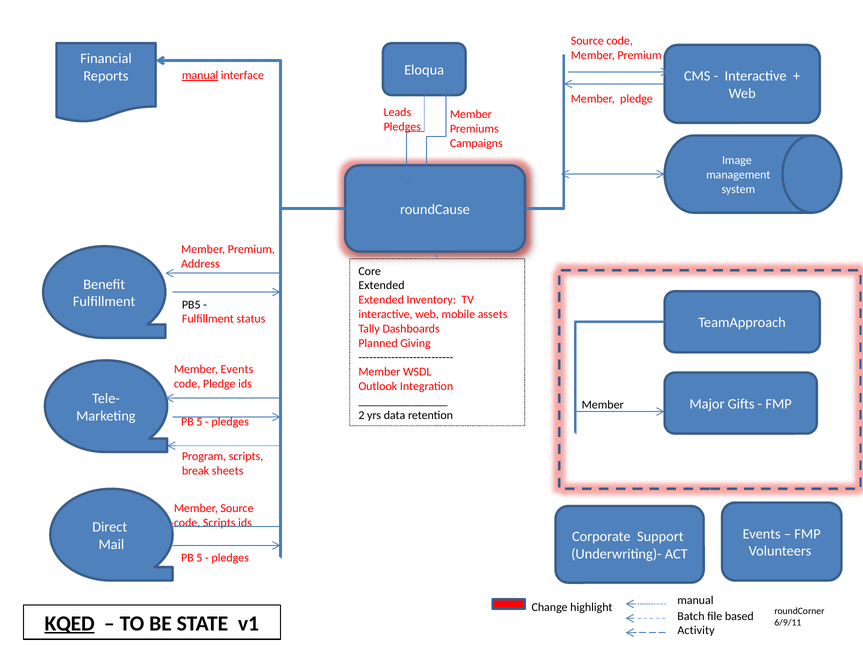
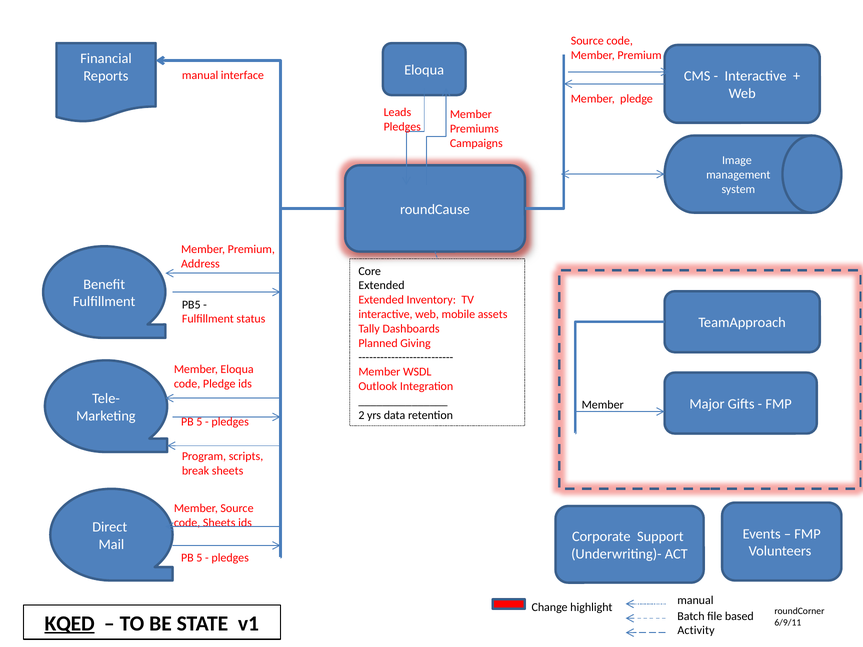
manual underline: present -> none (200, 75)
Member Events: Events -> Eloqua (237, 369)
code Scripts: Scripts -> Sheets (219, 523)
